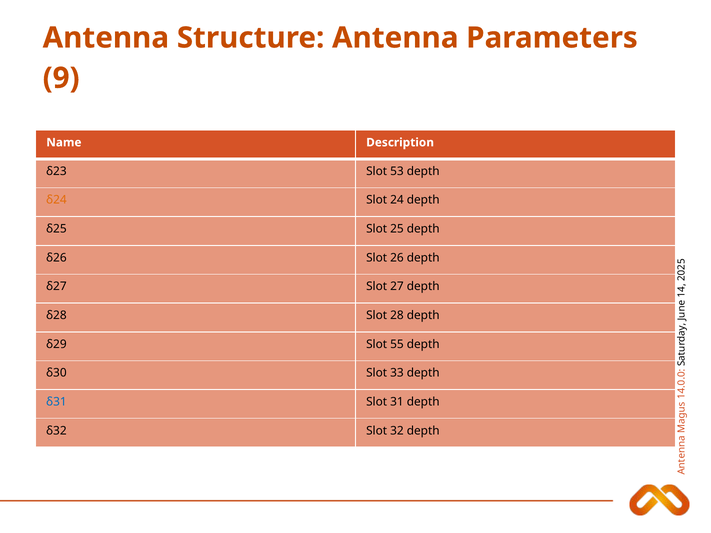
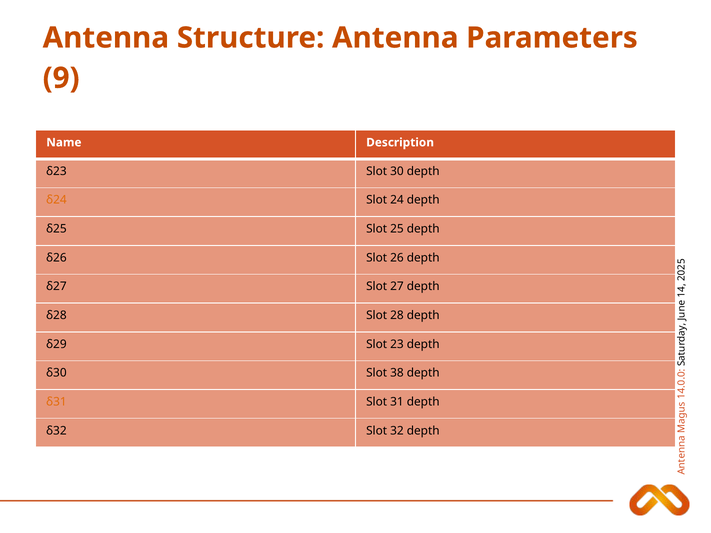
53: 53 -> 30 (397, 171)
55: 55 -> 23 (397, 344)
33: 33 -> 38 (397, 373)
δ31 colour: blue -> orange (56, 402)
